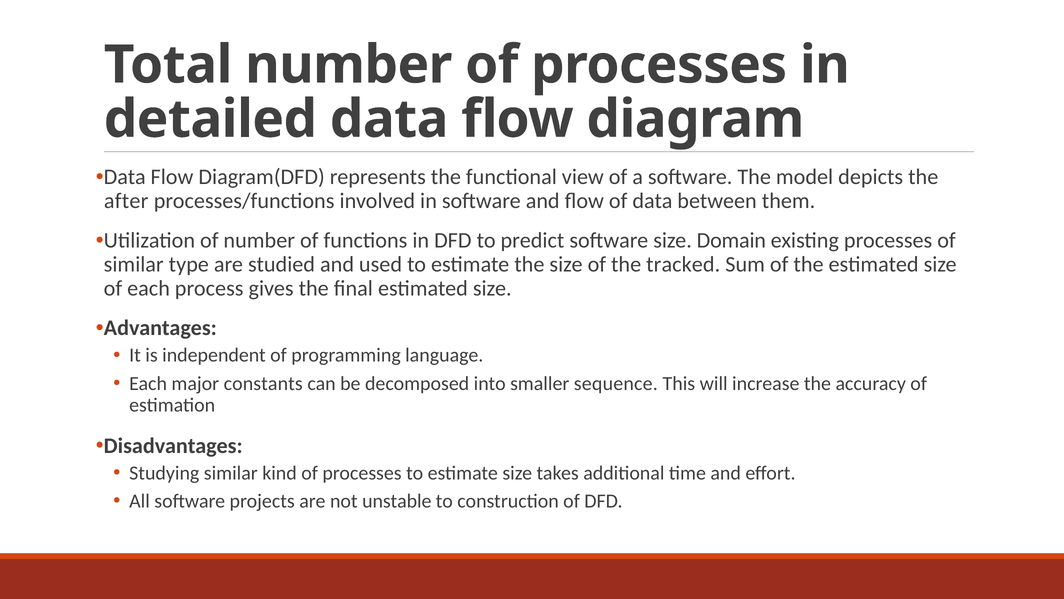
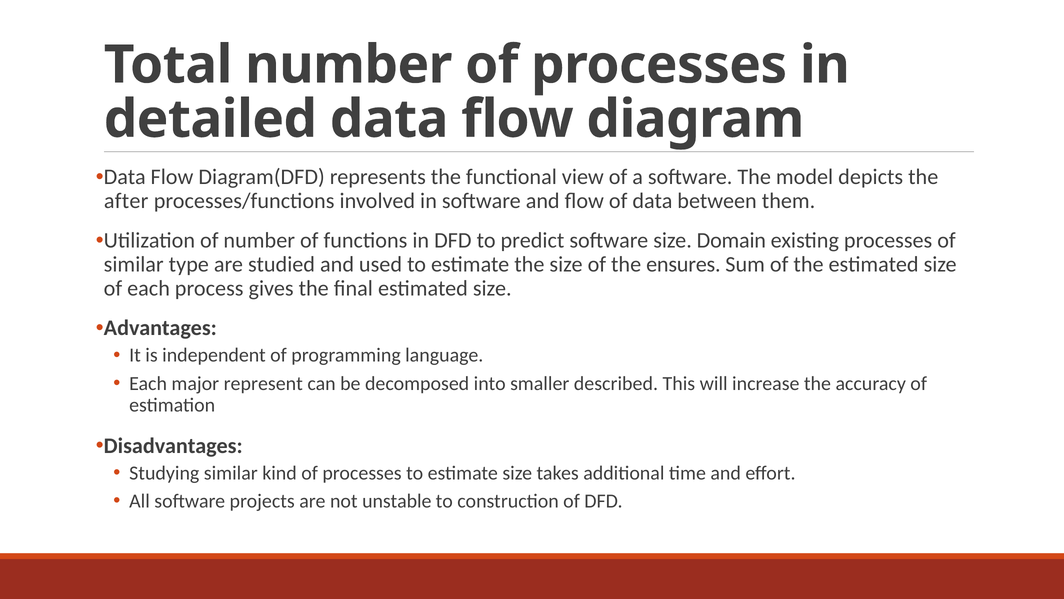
tracked: tracked -> ensures (683, 264)
constants: constants -> represent (263, 383)
sequence: sequence -> described (616, 383)
